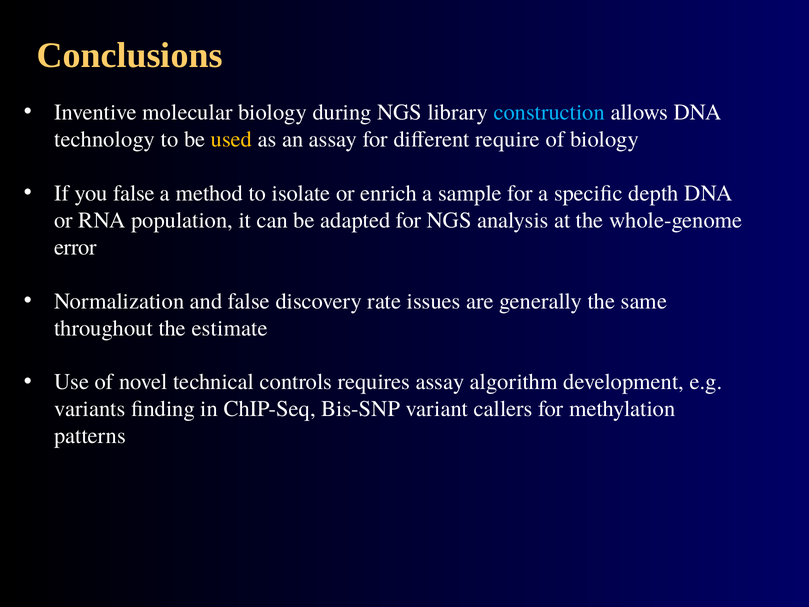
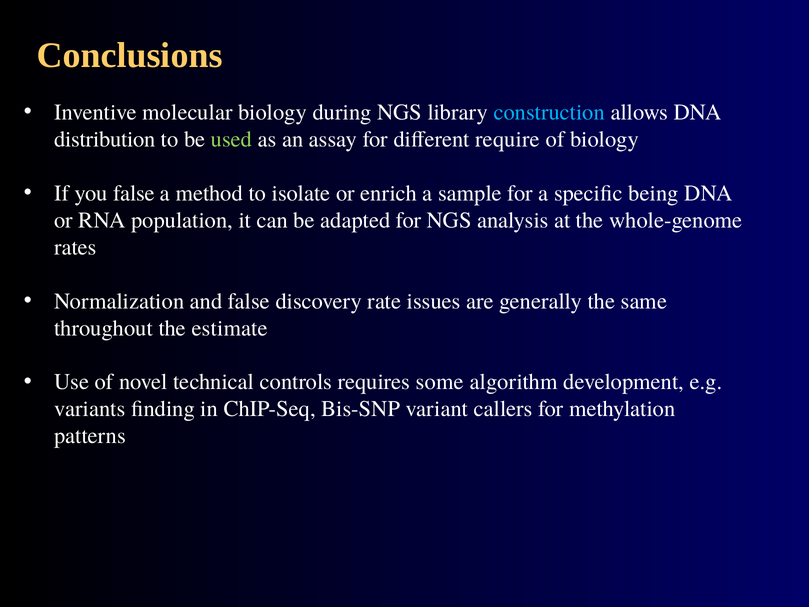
technology: technology -> distribution (105, 139)
used colour: yellow -> light green (231, 139)
depth: depth -> being (654, 193)
error: error -> rates (75, 247)
requires assay: assay -> some (440, 382)
